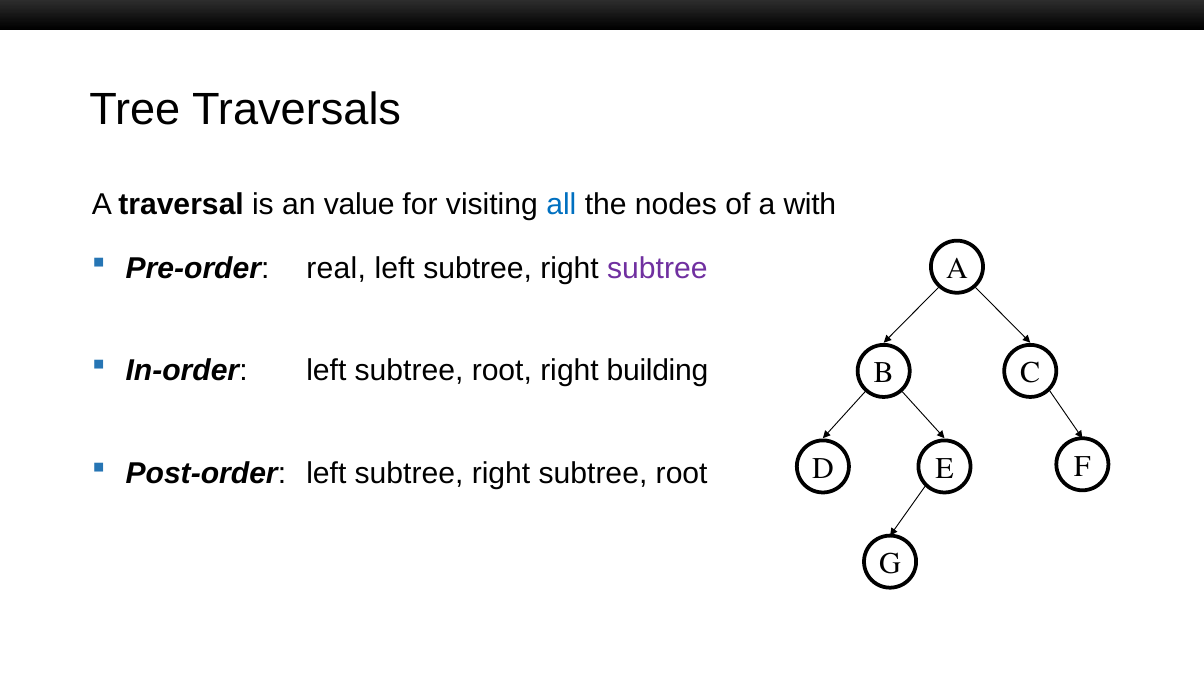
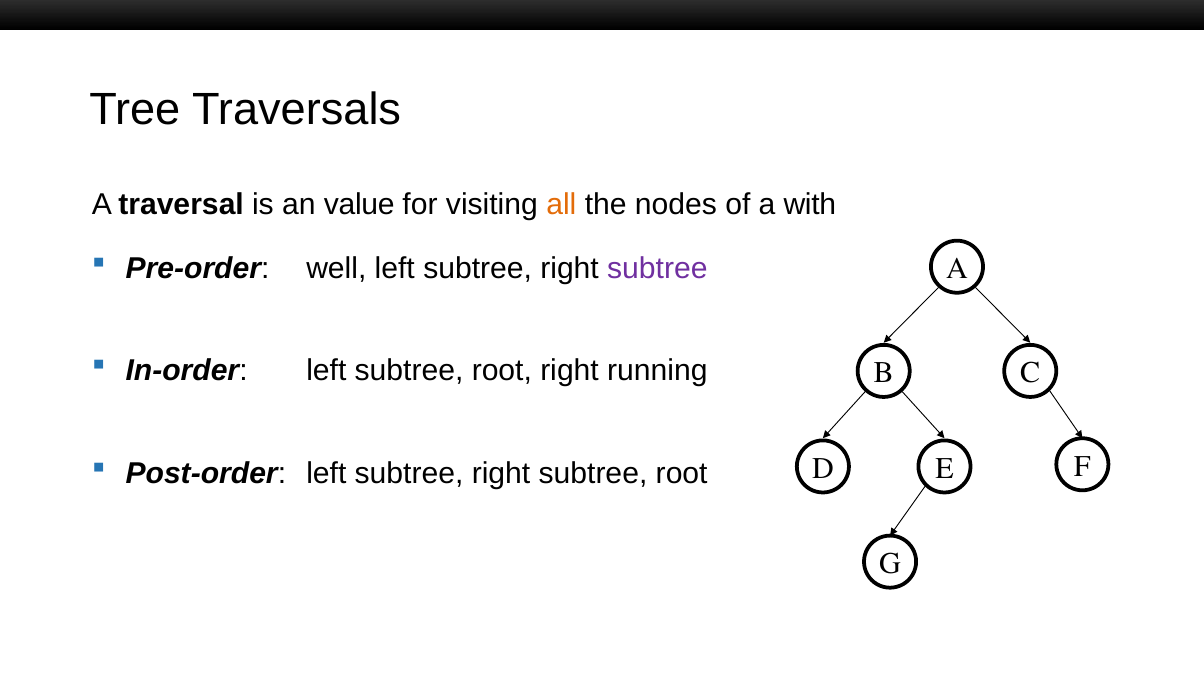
all colour: blue -> orange (561, 205)
real: real -> well (336, 268)
building: building -> running (657, 371)
